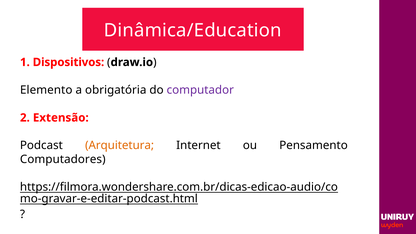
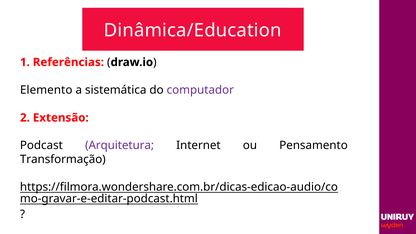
Dispositivos: Dispositivos -> Referências (68, 62)
obrigatória: obrigatória -> sistemática (116, 90)
Arquitetura colour: orange -> purple (120, 145)
Computadores: Computadores -> Transformação (63, 159)
